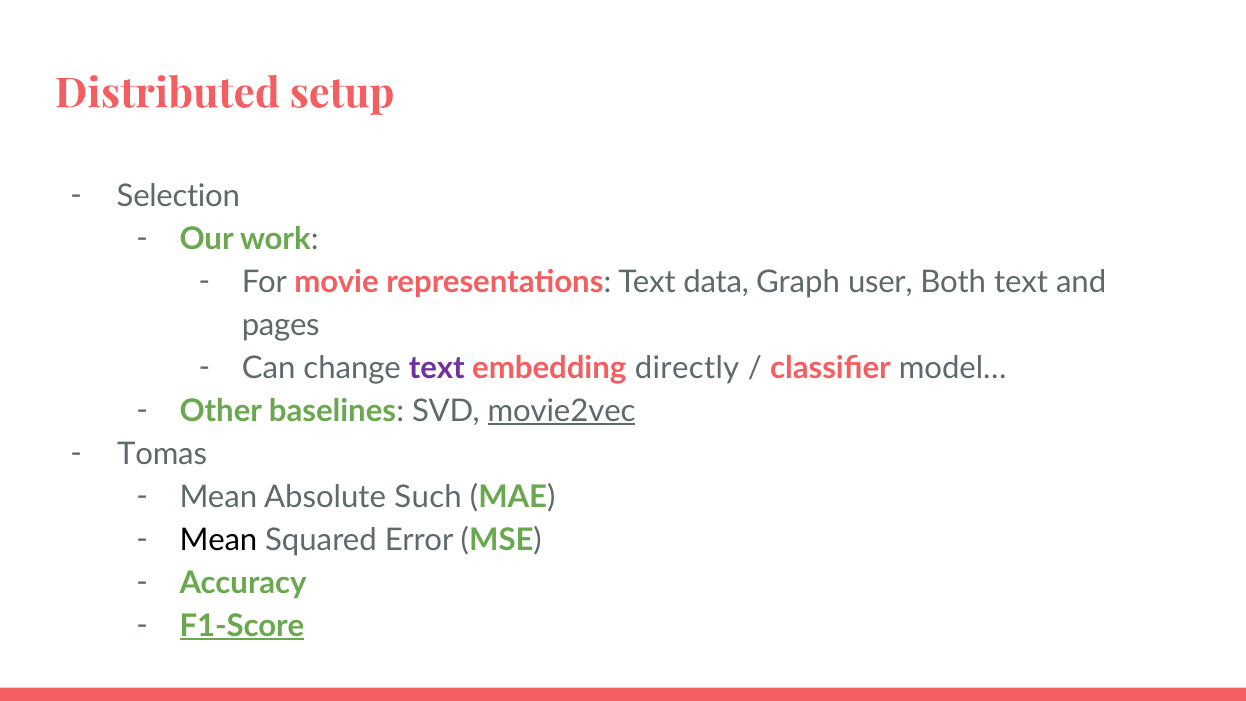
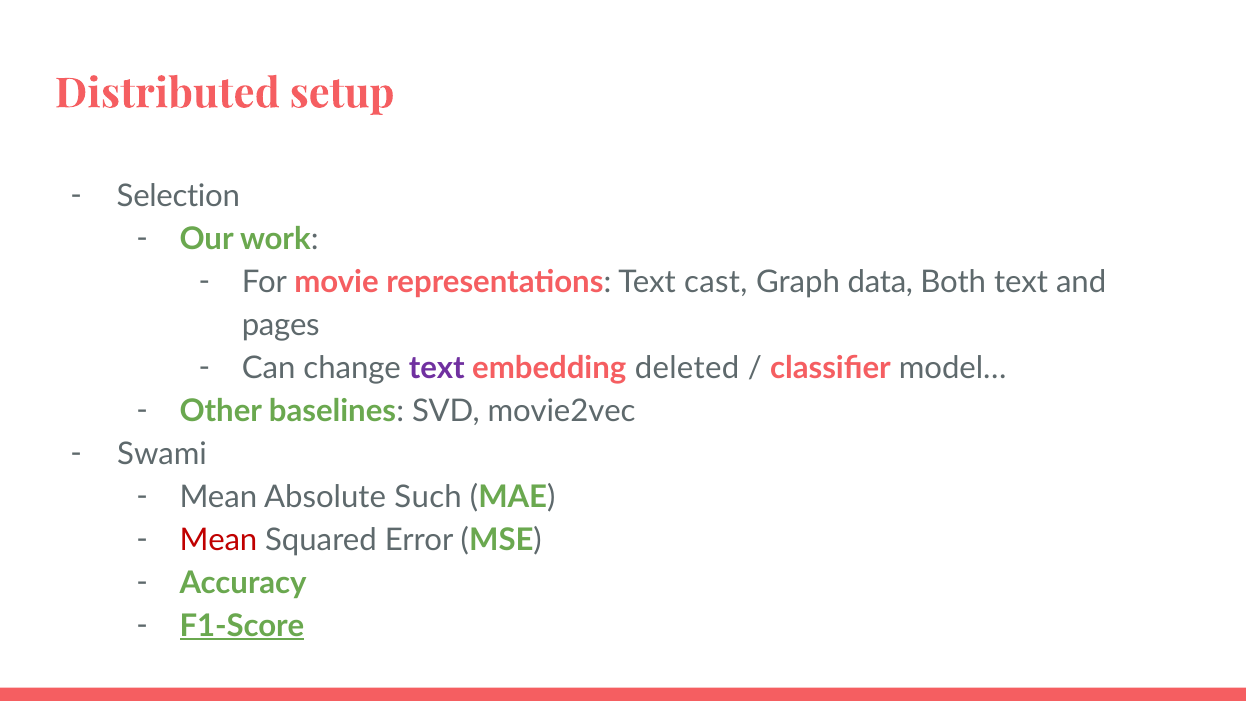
data: data -> cast (716, 282)
user: user -> data (880, 282)
directly: directly -> deleted (687, 368)
movie2vec underline: present -> none (562, 411)
Tomas: Tomas -> Swami (162, 454)
Mean colour: black -> red (218, 540)
